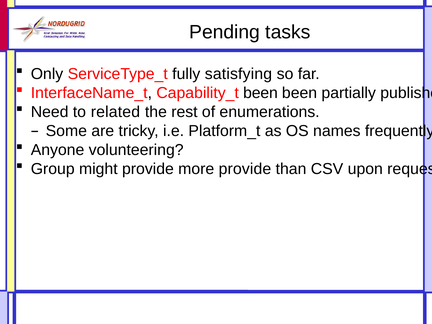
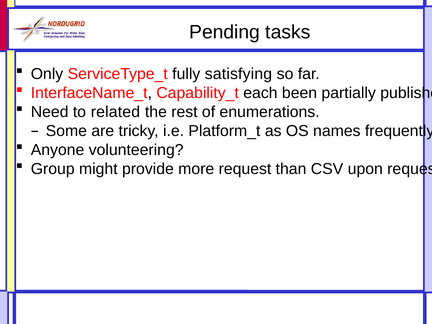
Capability_t been: been -> each (260, 93)
more provide: provide -> request (245, 169)
